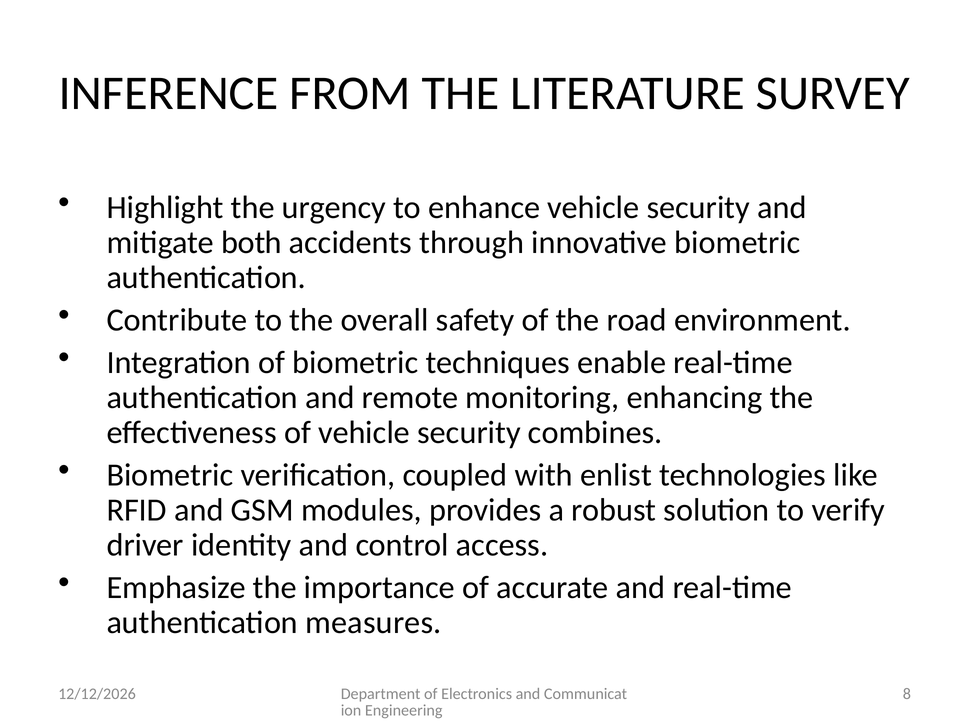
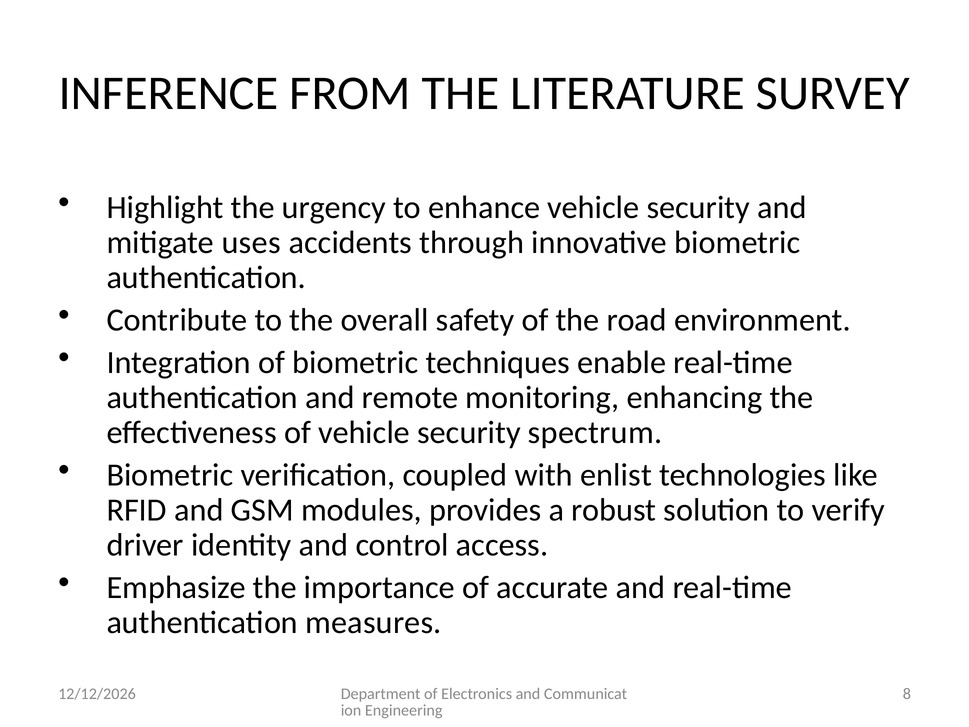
both: both -> uses (251, 243)
combines: combines -> spectrum (595, 432)
